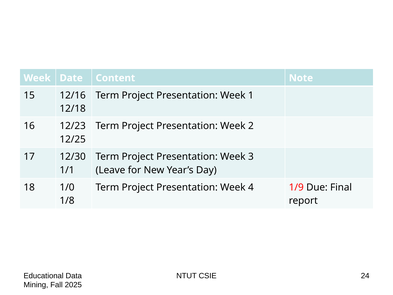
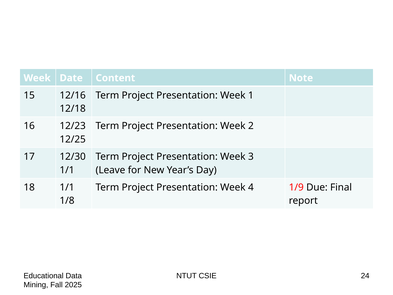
18 1/0: 1/0 -> 1/1 (67, 187)
